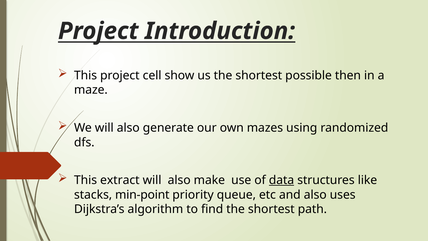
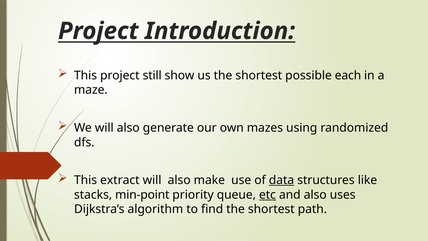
cell: cell -> still (152, 75)
then: then -> each (348, 75)
etc underline: none -> present (267, 195)
